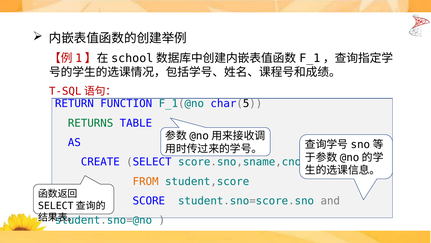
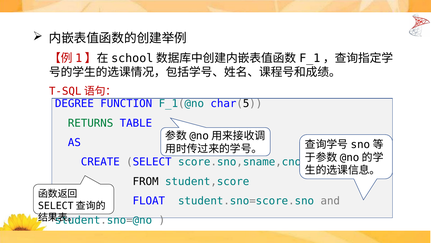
RETURN: RETURN -> DEGREE (74, 103)
FROM colour: orange -> black (146, 181)
SCORE: SCORE -> FLOAT (149, 200)
